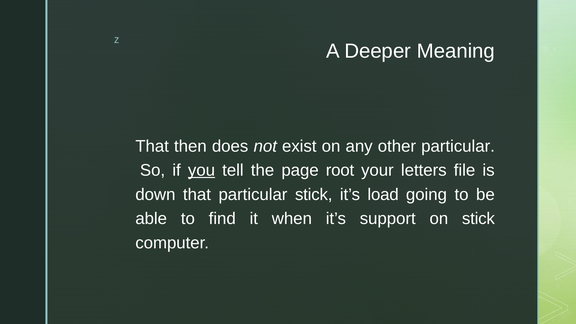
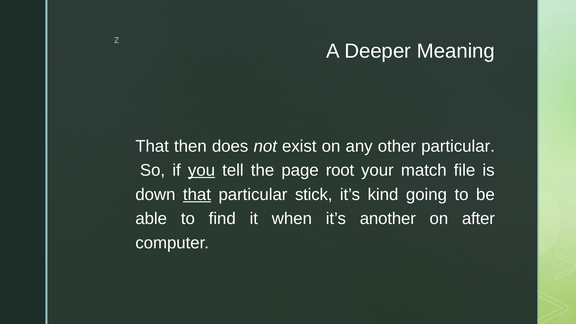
letters: letters -> match (424, 170)
that underline: none -> present (197, 195)
load: load -> kind (383, 195)
support: support -> another (388, 219)
on stick: stick -> after (478, 219)
